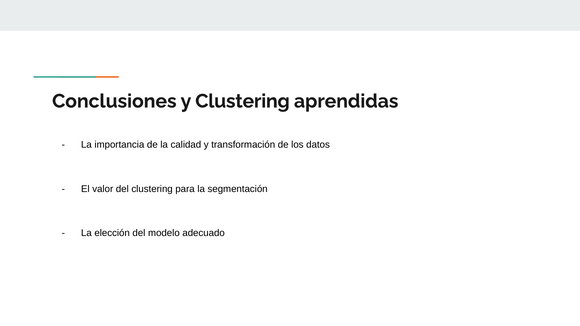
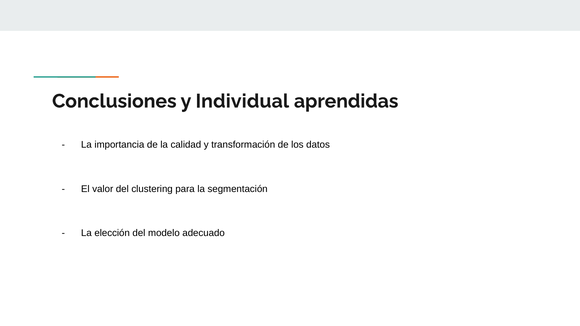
y Clustering: Clustering -> Individual (242, 101)
